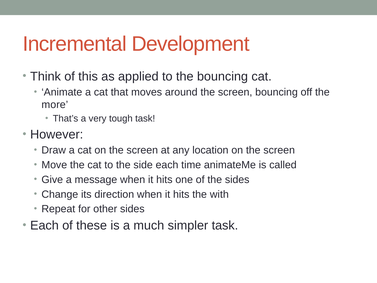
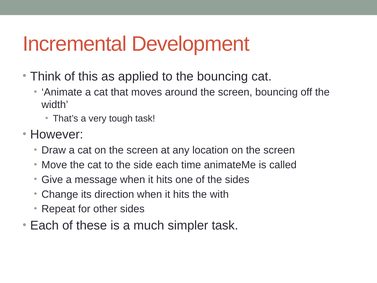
more: more -> width (55, 105)
